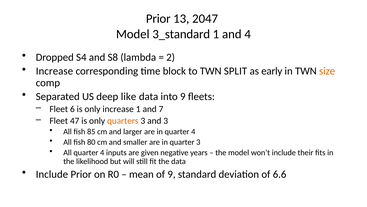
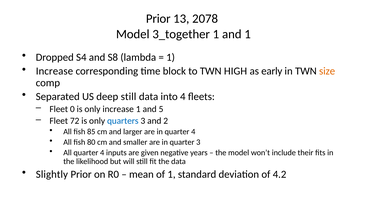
2047: 2047 -> 2078 (205, 19)
3_standard: 3_standard -> 3_together (181, 34)
and 4: 4 -> 1 (248, 34)
2: 2 -> 1 (171, 57)
SPLIT: SPLIT -> HIGH (236, 71)
deep like: like -> still (129, 96)
into 9: 9 -> 4 (183, 96)
6: 6 -> 0 (72, 109)
7: 7 -> 5 (161, 109)
47: 47 -> 72 (75, 121)
quarters colour: orange -> blue (123, 121)
and 3: 3 -> 2 (166, 121)
Include: Include -> Slightly (52, 174)
of 9: 9 -> 1 (172, 174)
6.6: 6.6 -> 4.2 (280, 174)
